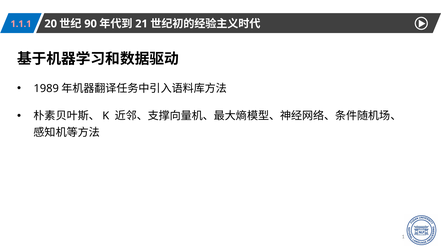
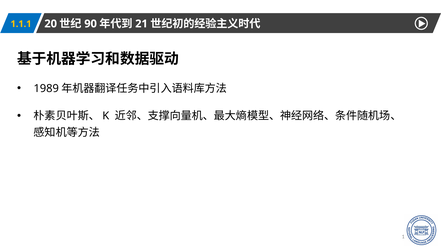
1.1.1 colour: pink -> yellow (21, 24)
